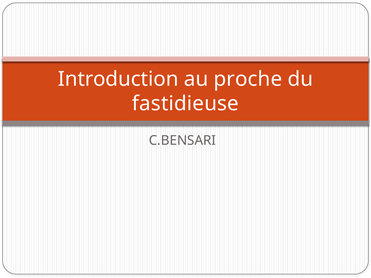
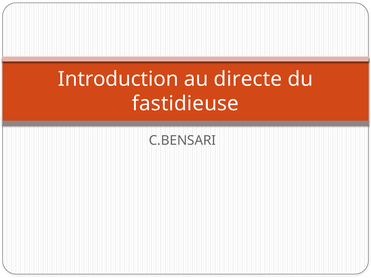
proche: proche -> directe (248, 79)
